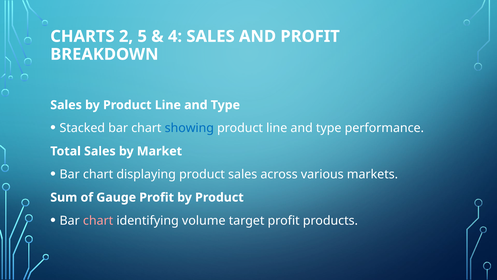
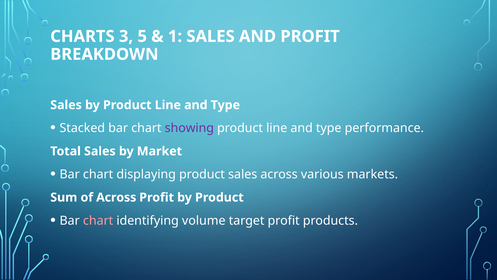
2: 2 -> 3 (126, 36)
4: 4 -> 1 (175, 36)
showing colour: blue -> purple (189, 128)
of Gauge: Gauge -> Across (116, 197)
